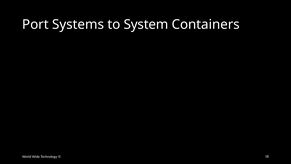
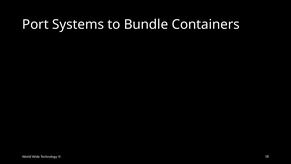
System: System -> Bundle (146, 24)
